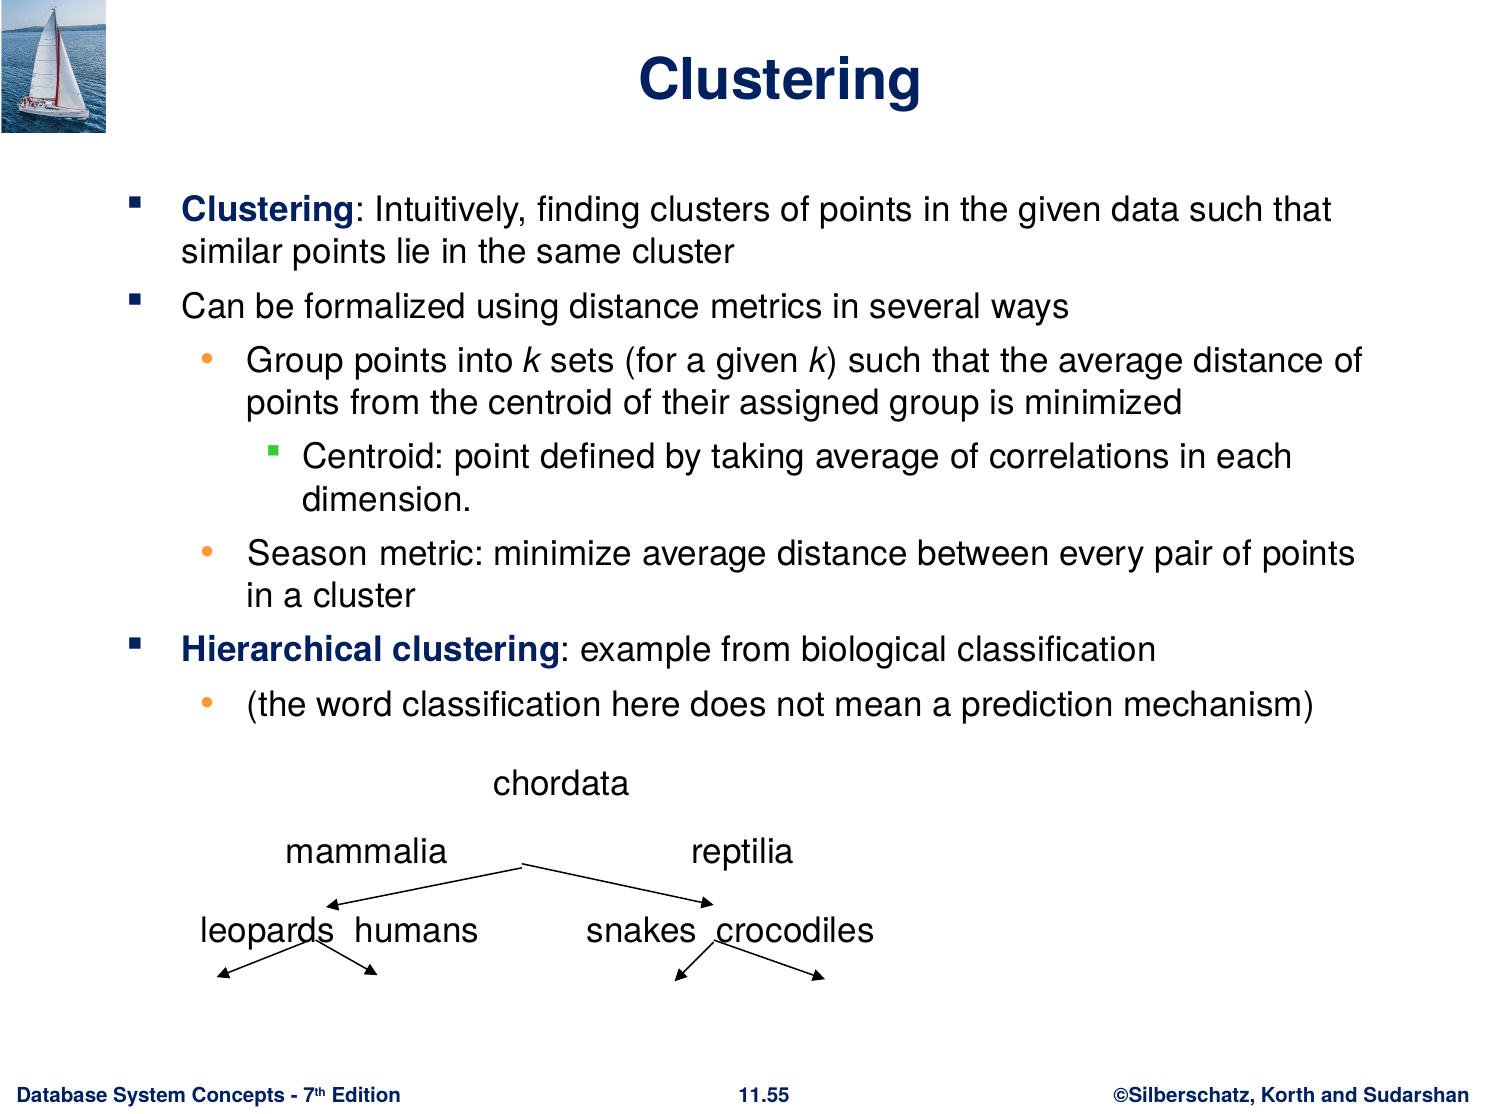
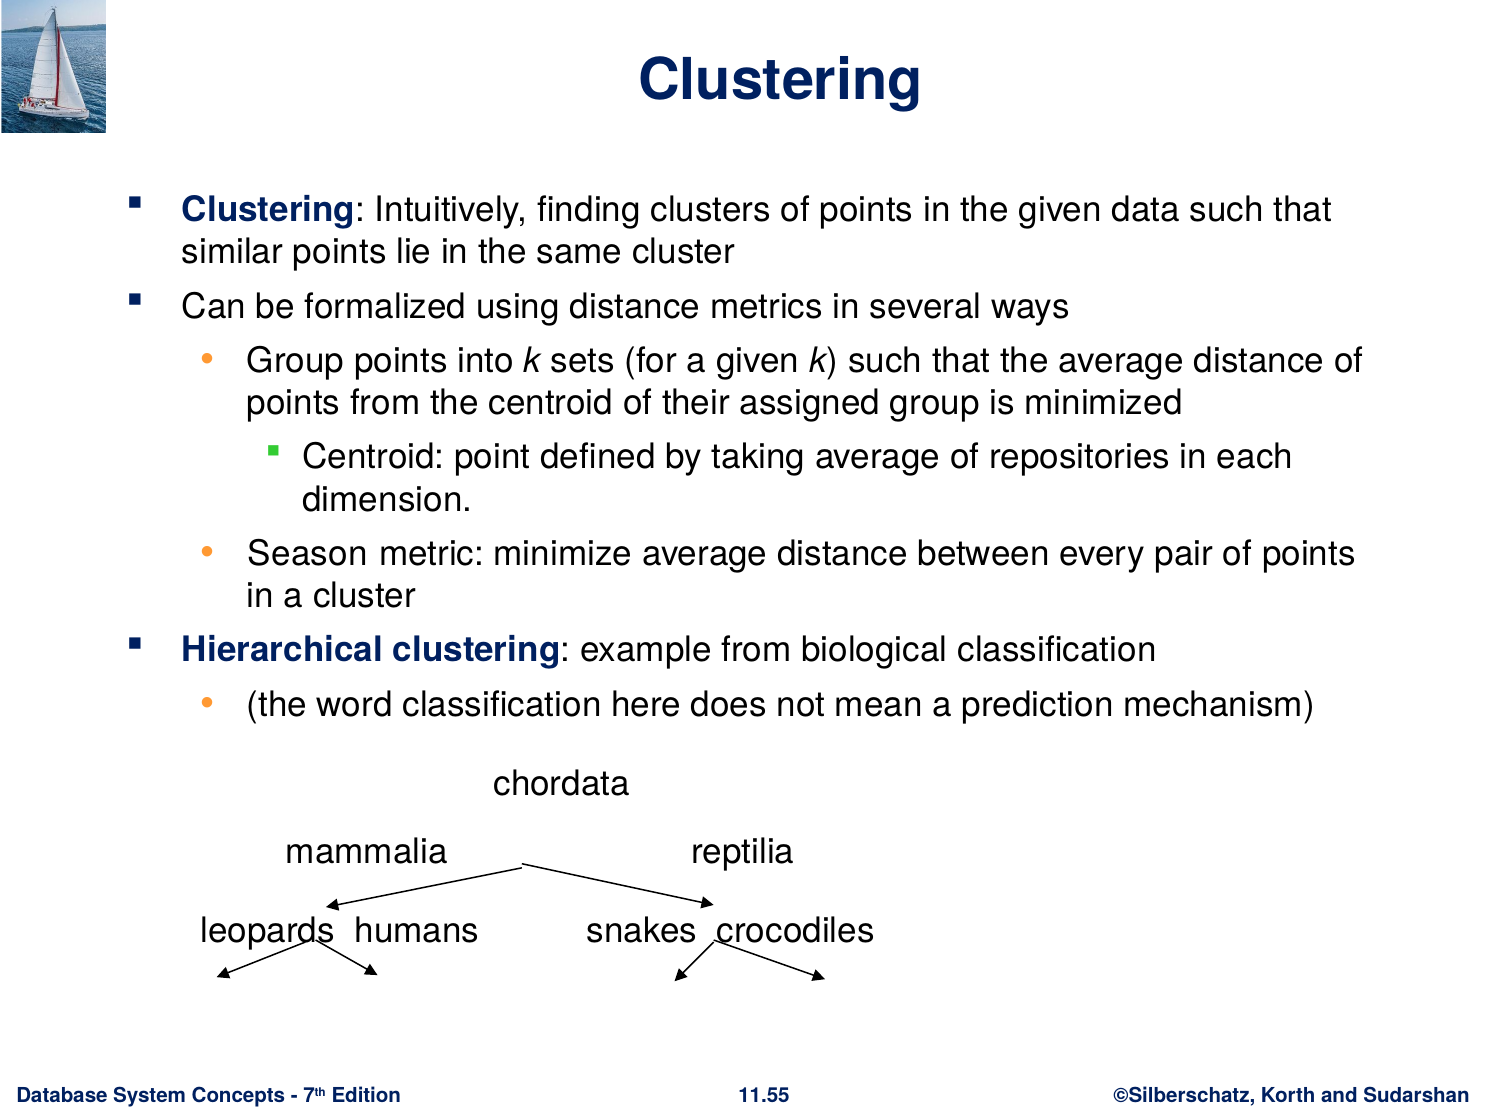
correlations: correlations -> repositories (1080, 457)
